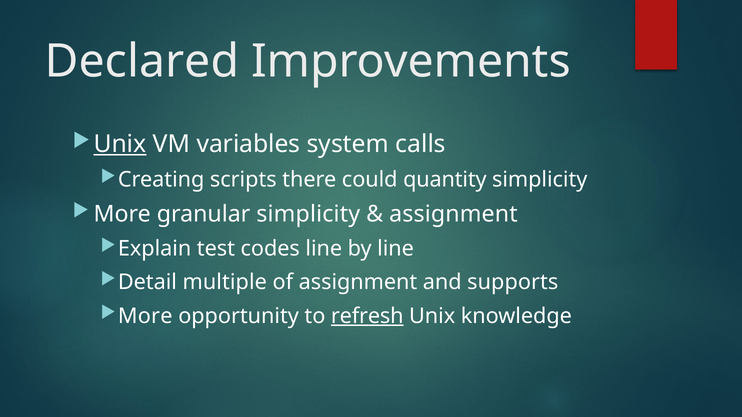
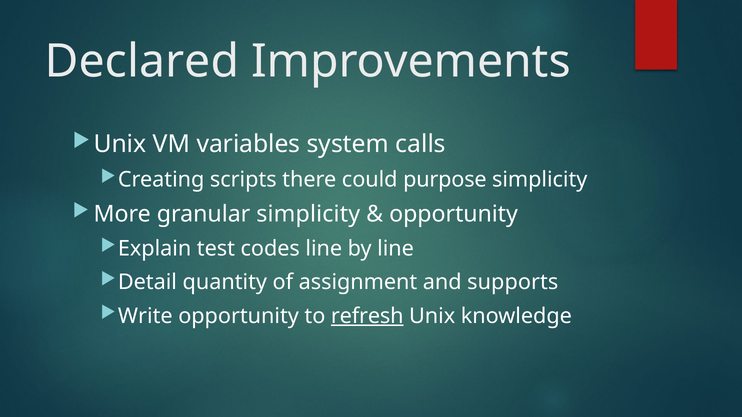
Unix underline: present -> none (120, 144)
quantity: quantity -> purpose (445, 180)
assignment: assignment -> opportunity (454, 214)
multiple: multiple -> quantity (225, 282)
More: More -> Write (145, 316)
